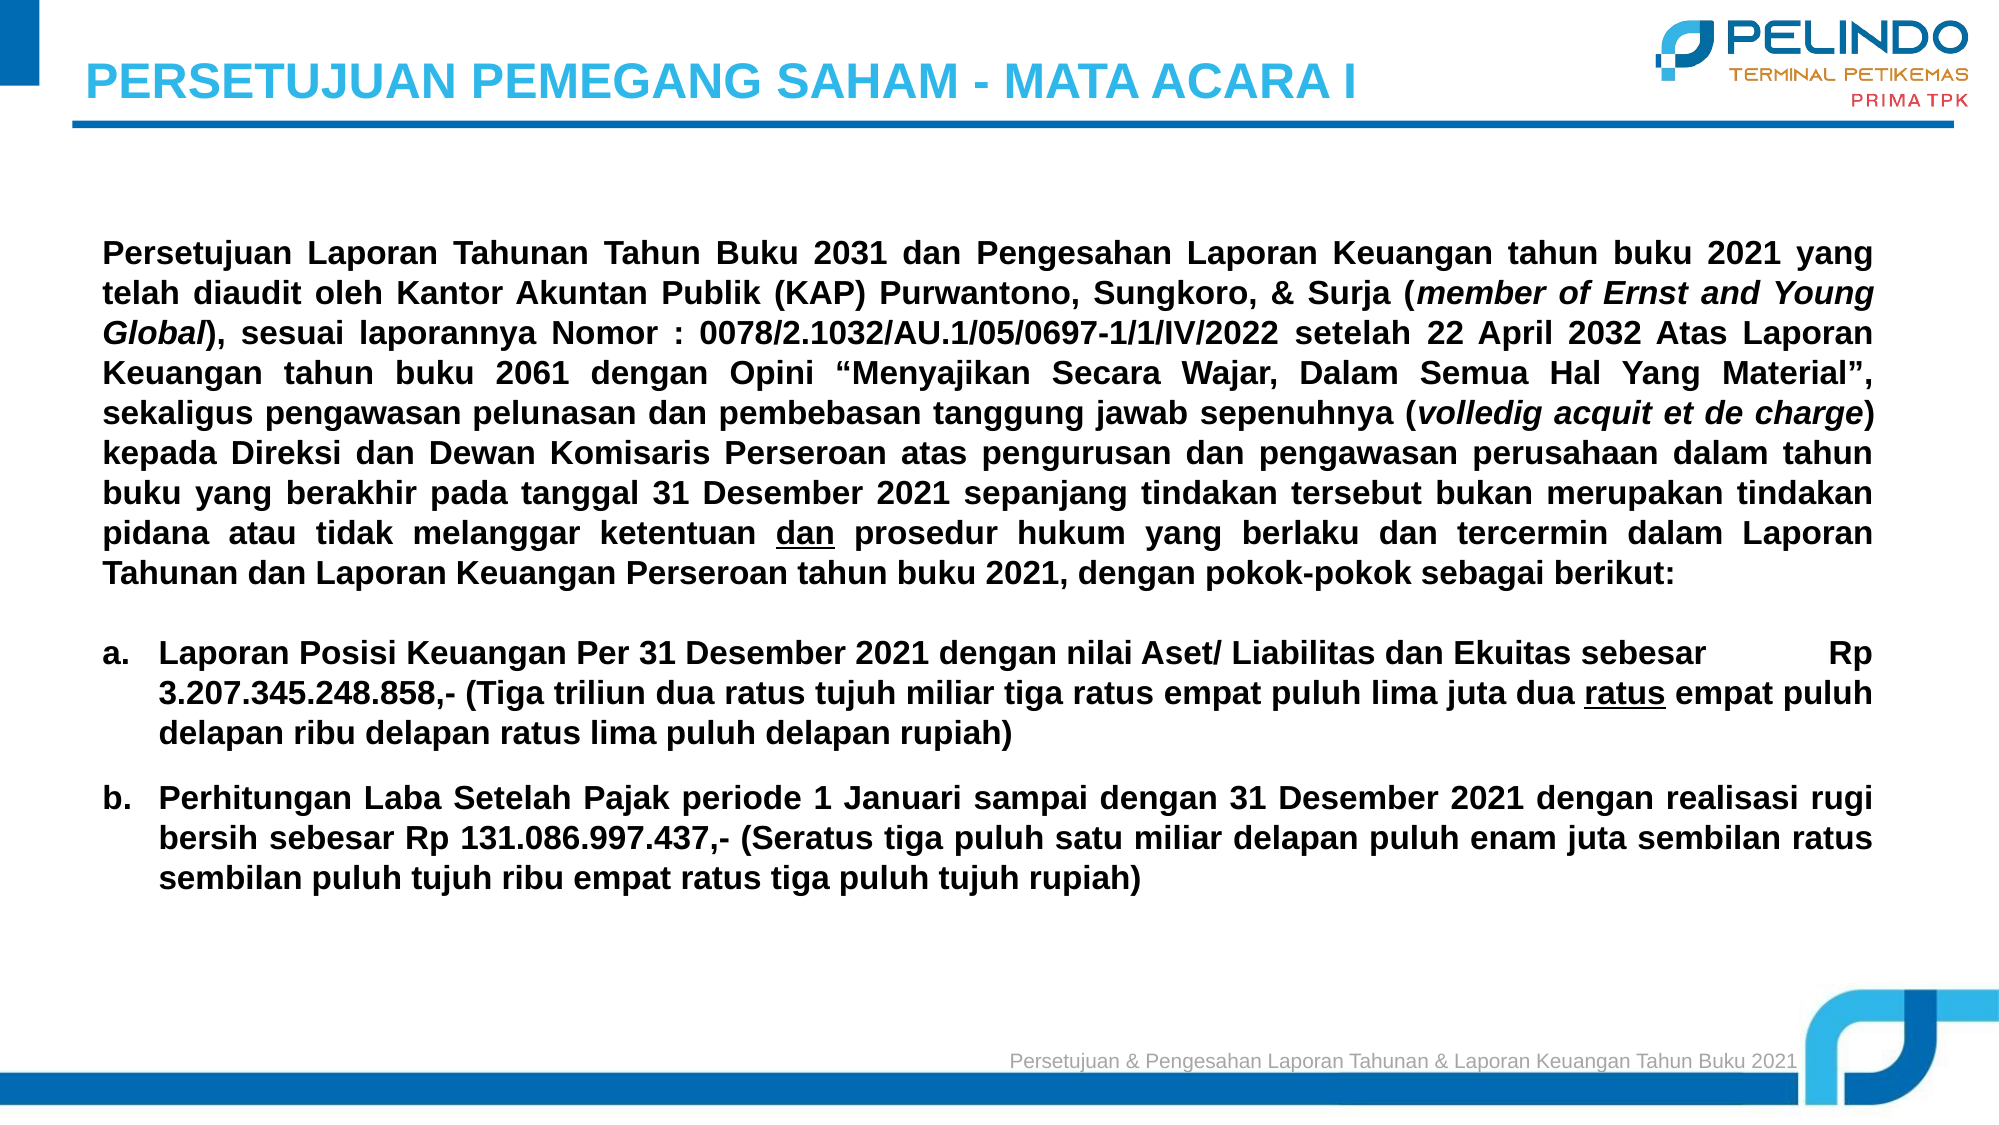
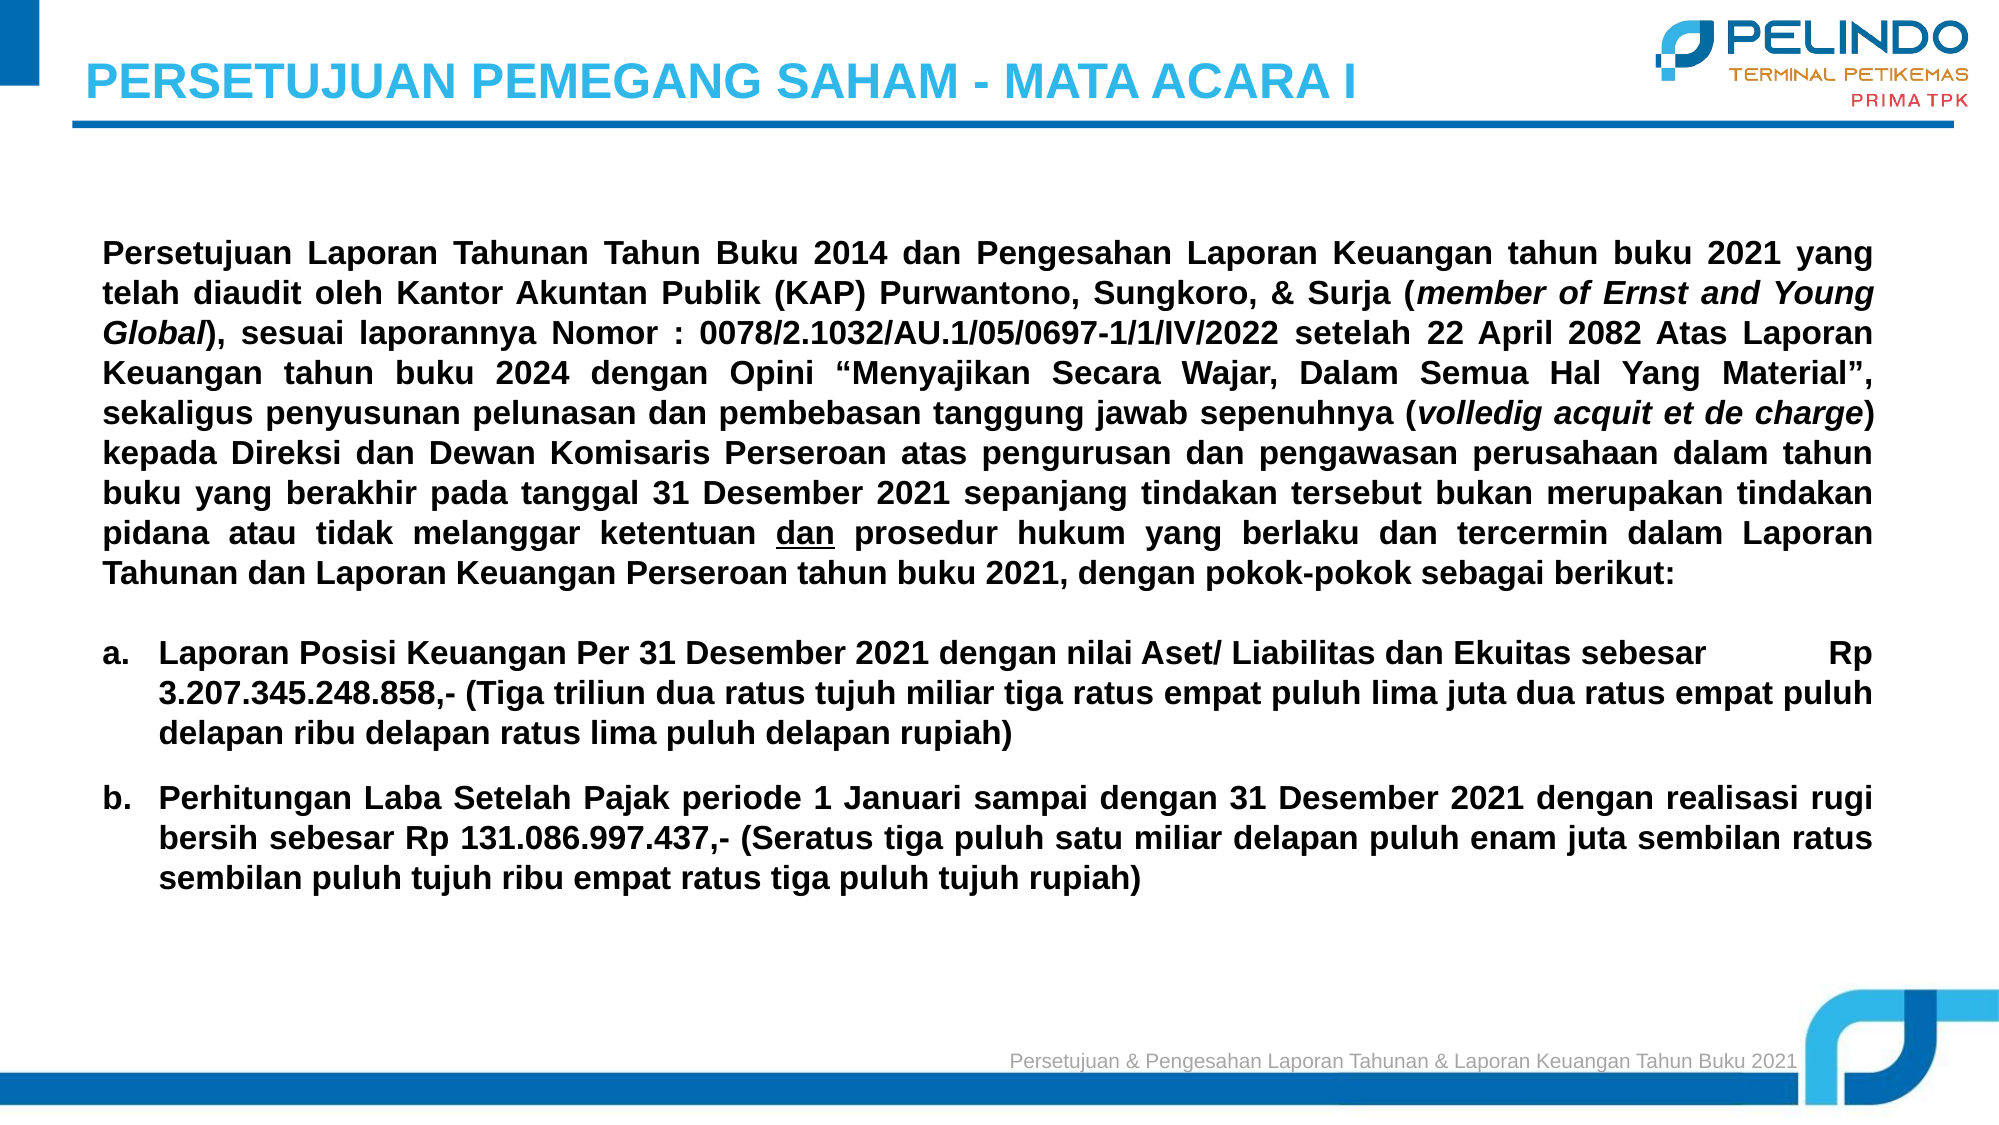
2031: 2031 -> 2014 (851, 254)
2032: 2032 -> 2082 (1605, 334)
2061: 2061 -> 2024 (533, 374)
sekaligus pengawasan: pengawasan -> penyusunan (363, 414)
ratus underline: present -> none (1625, 693)
